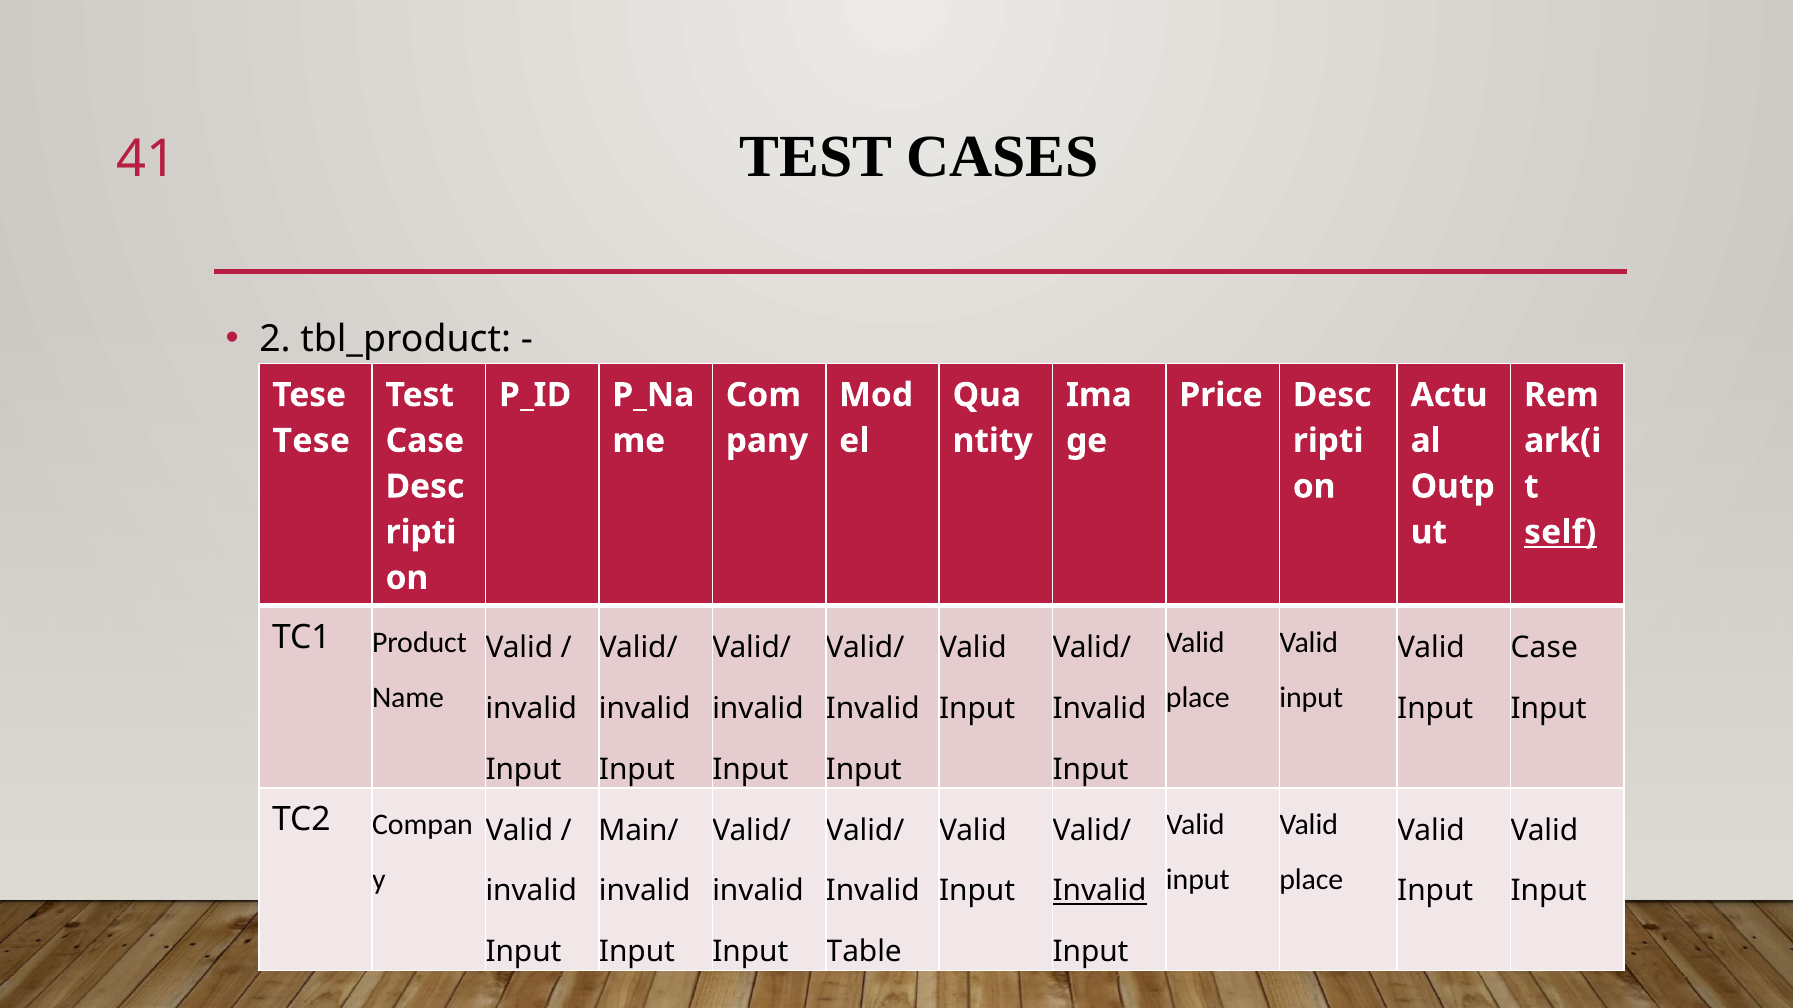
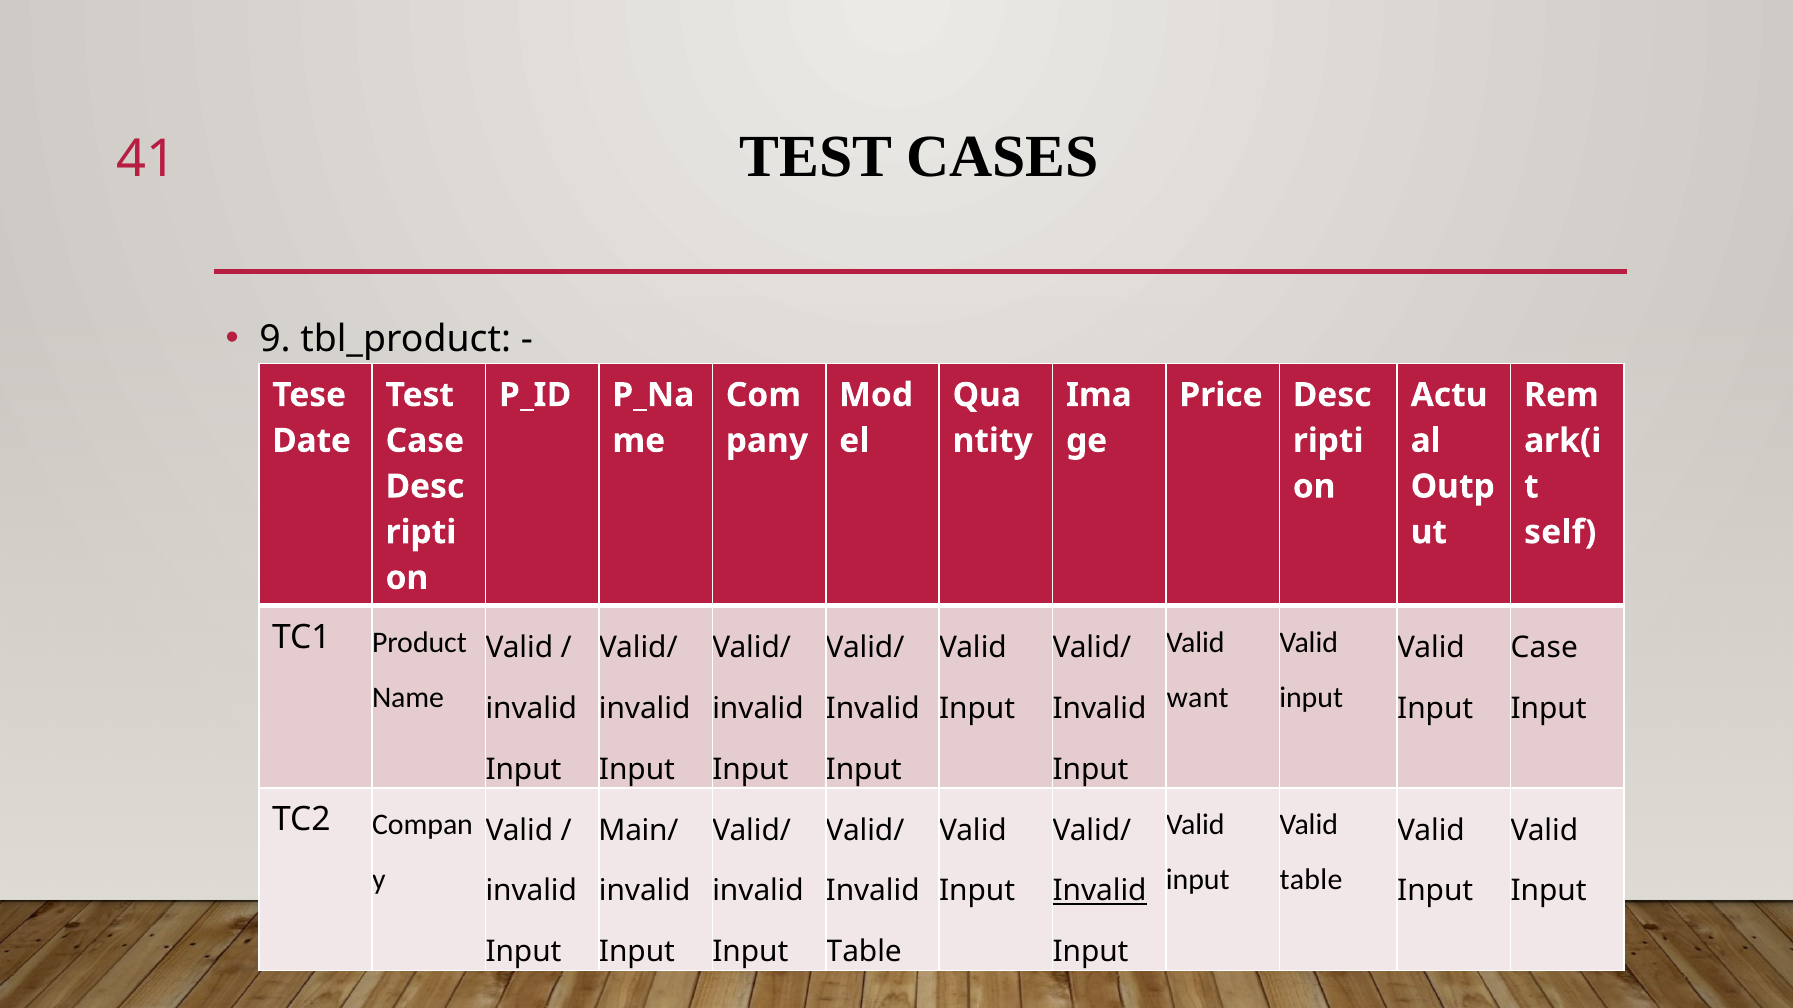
2: 2 -> 9 (275, 339)
Tese: Tese -> Date (312, 441)
self underline: present -> none (1560, 532)
place: place -> want (1198, 698)
place: place -> table (1311, 880)
